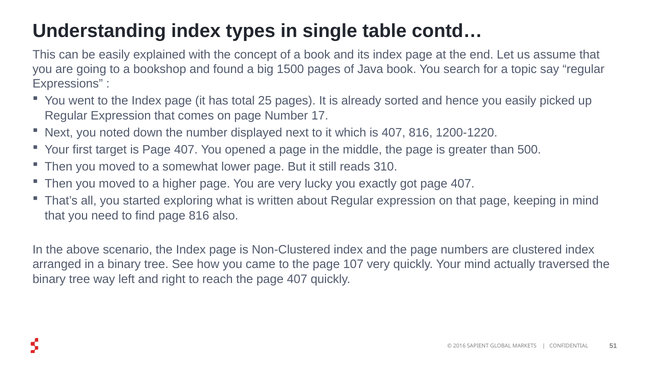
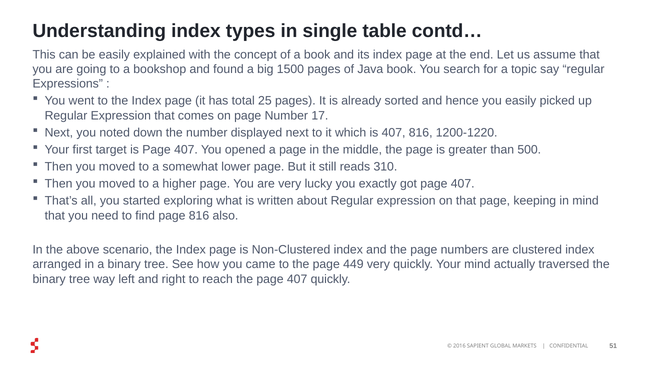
107: 107 -> 449 (353, 264)
